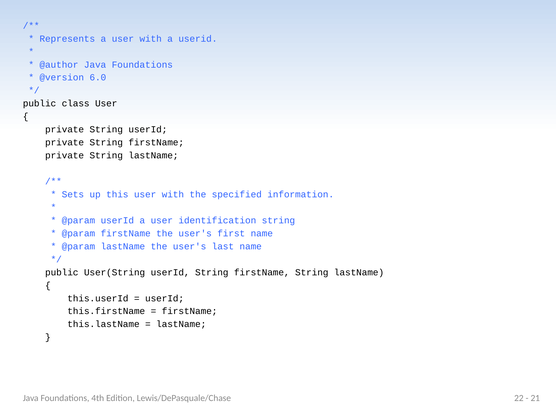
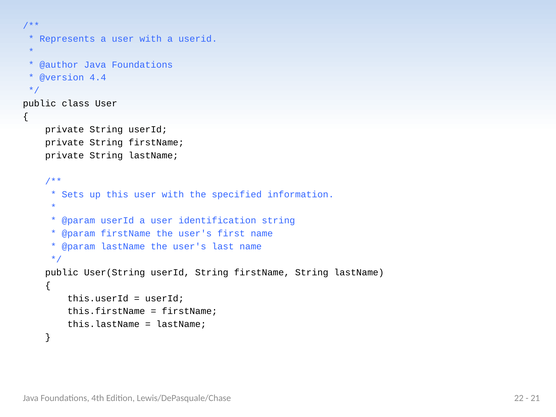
6.0: 6.0 -> 4.4 (98, 78)
